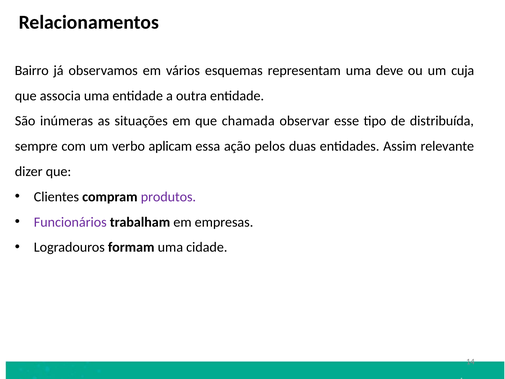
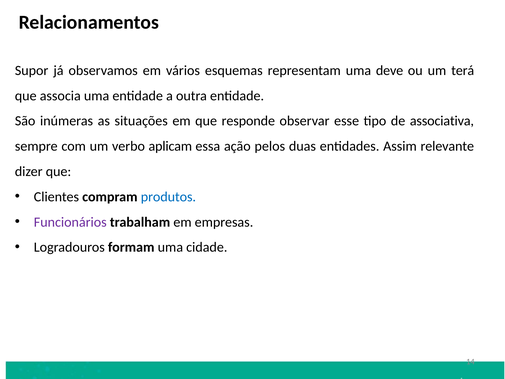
Bairro: Bairro -> Supor (32, 70)
cuja: cuja -> terá (463, 70)
chamada: chamada -> responde (248, 121)
distribuída: distribuída -> associativa (442, 121)
produtos colour: purple -> blue (168, 197)
